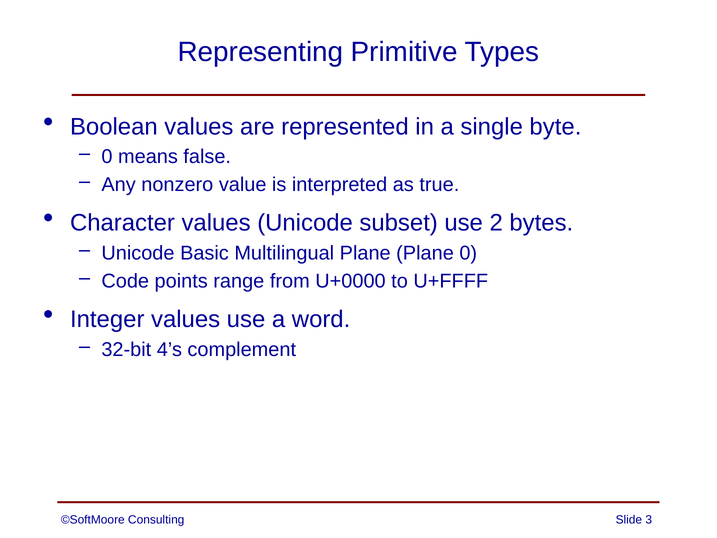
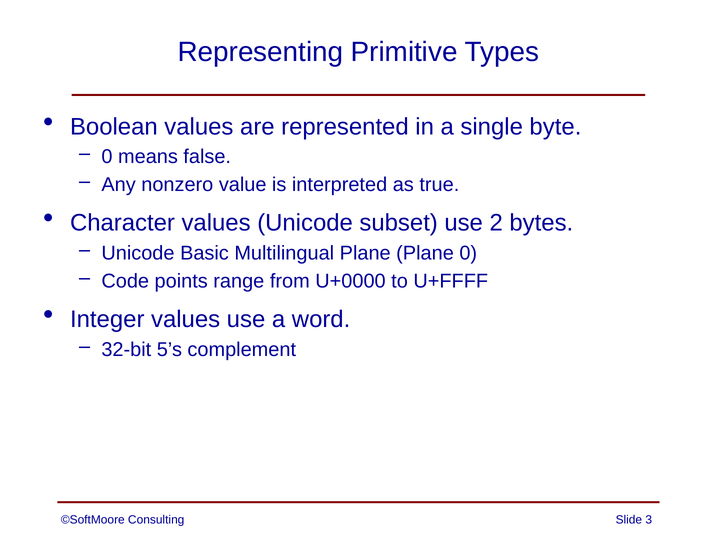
4’s: 4’s -> 5’s (169, 349)
